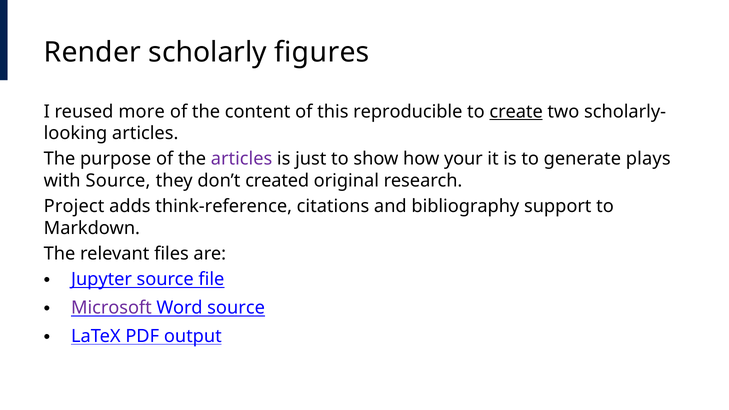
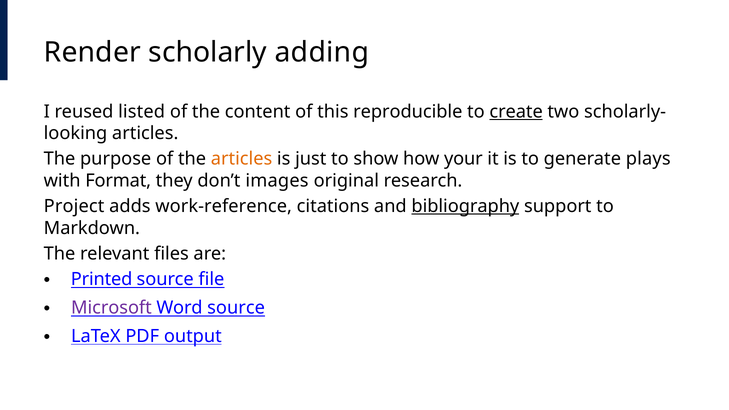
figures: figures -> adding (322, 53)
more: more -> listed (142, 112)
articles colour: purple -> orange (242, 159)
with Source: Source -> Format (118, 181)
created: created -> images (277, 181)
think-reference: think-reference -> work-reference (224, 206)
bibliography underline: none -> present (465, 206)
Jupyter: Jupyter -> Printed (102, 279)
